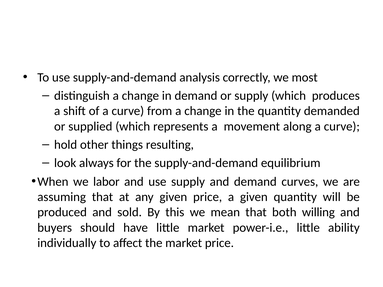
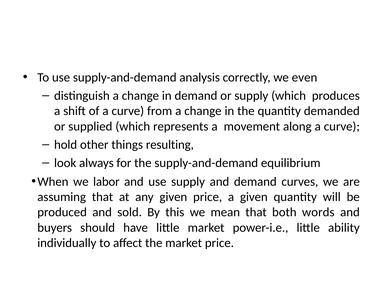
most: most -> even (305, 77)
willing: willing -> words (318, 212)
